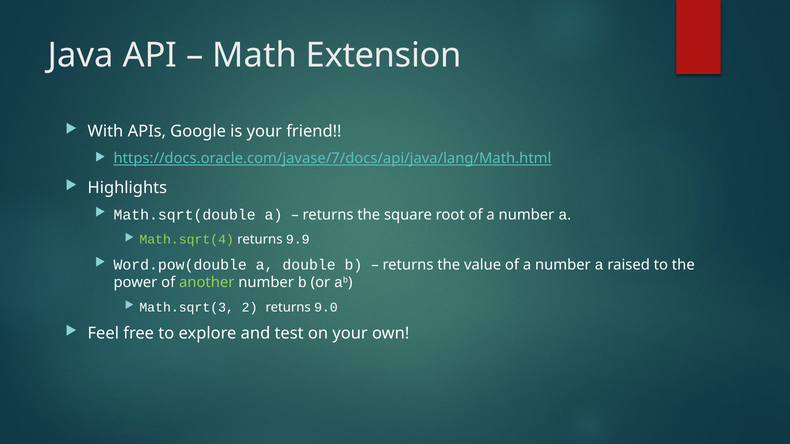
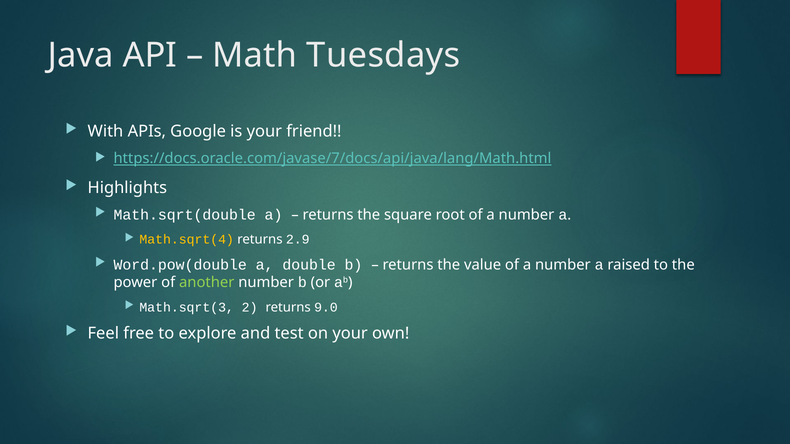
Extension: Extension -> Tuesdays (383, 55)
Math.sqrt(4 colour: light green -> yellow (187, 240)
9.9: 9.9 -> 2.9 (298, 240)
